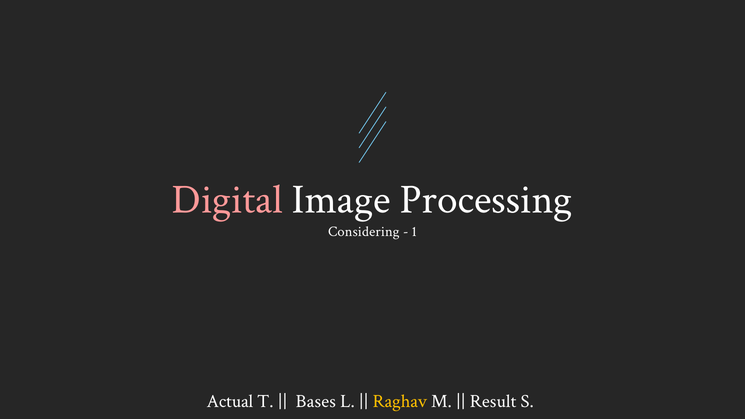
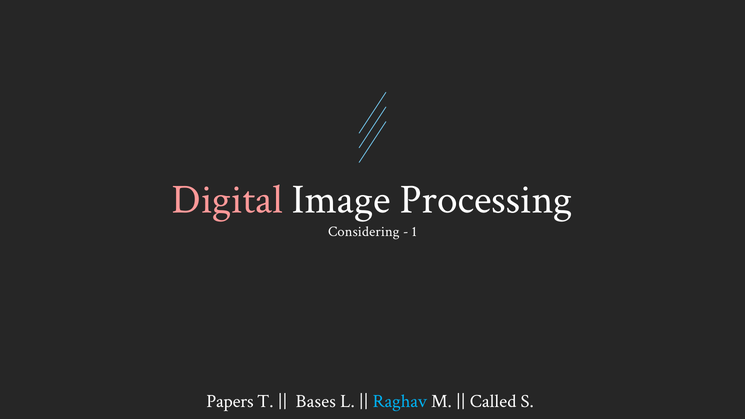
Actual: Actual -> Papers (230, 401)
Raghav colour: yellow -> light blue (400, 401)
Result: Result -> Called (493, 401)
